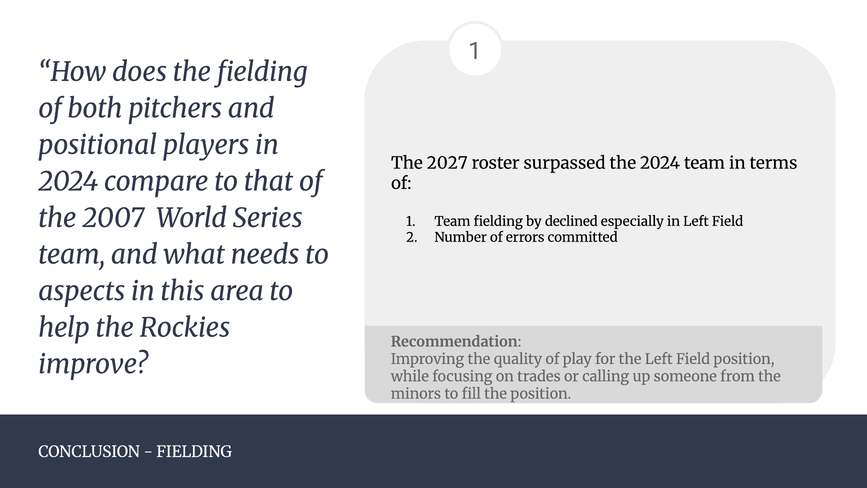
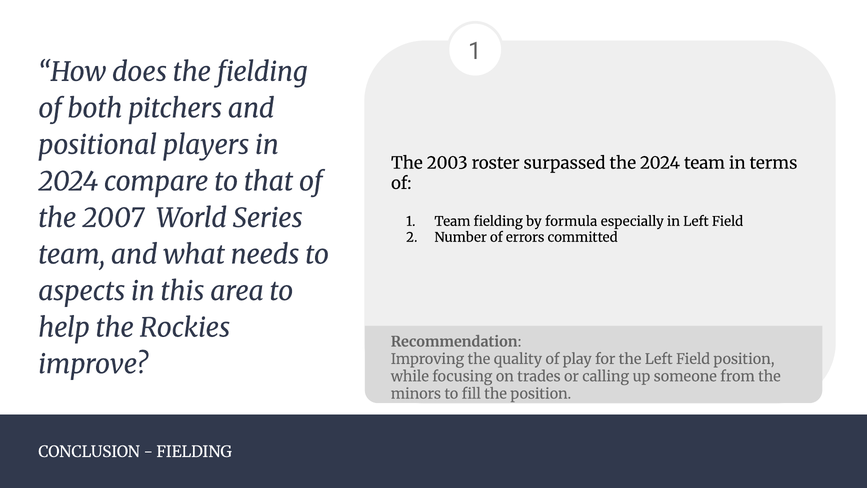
2027: 2027 -> 2003 (447, 163)
declined: declined -> formula (571, 221)
